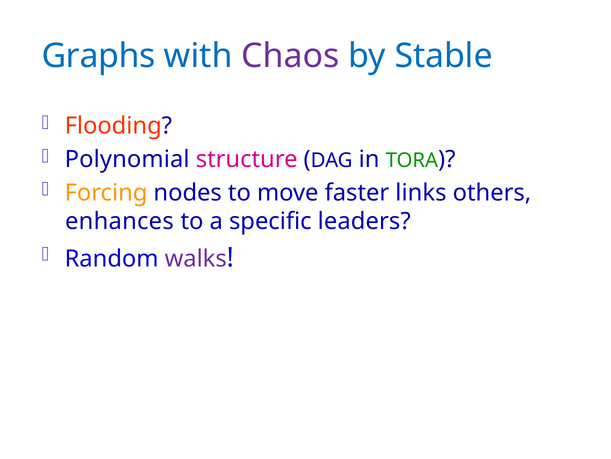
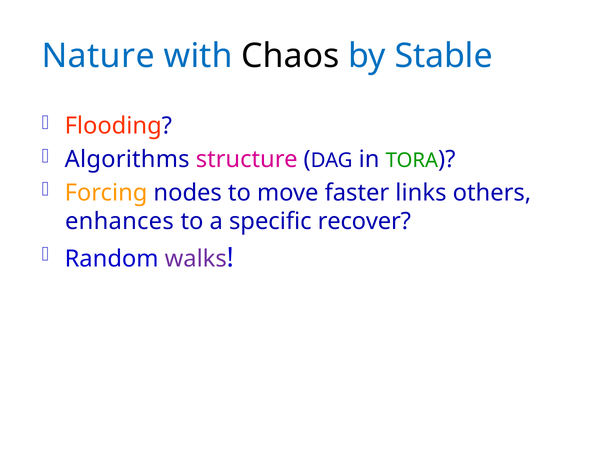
Graphs: Graphs -> Nature (98, 56)
Chaos colour: purple -> black (290, 56)
Polynomial: Polynomial -> Algorithms (127, 159)
leaders: leaders -> recover (364, 221)
